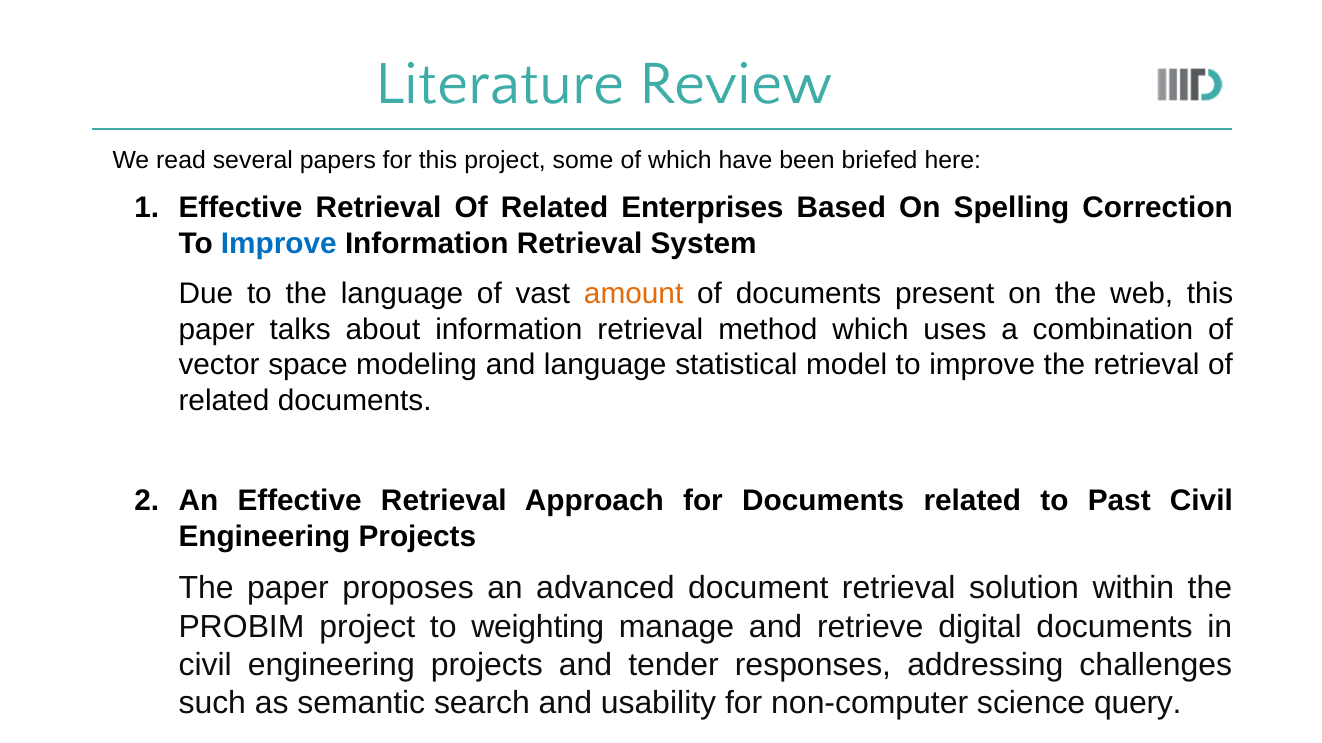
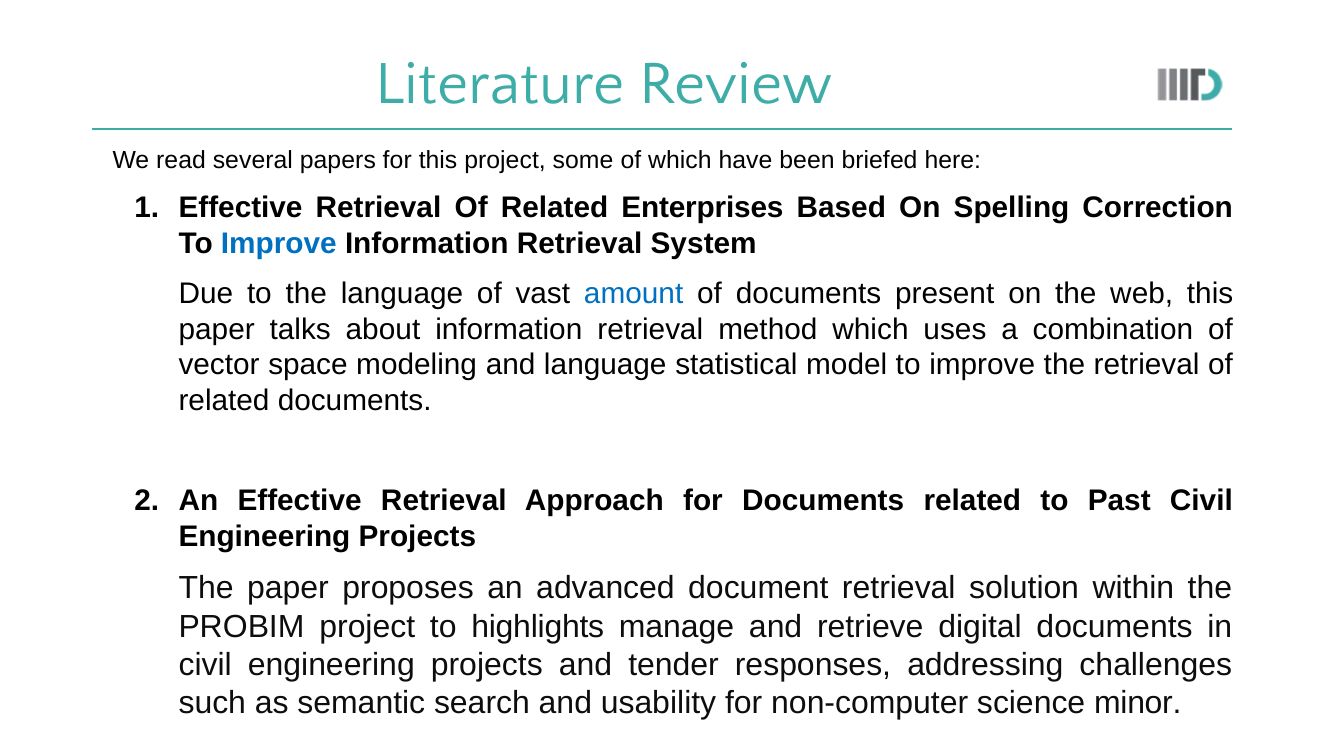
amount colour: orange -> blue (634, 294)
weighting: weighting -> highlights (538, 627)
query: query -> minor (1138, 704)
